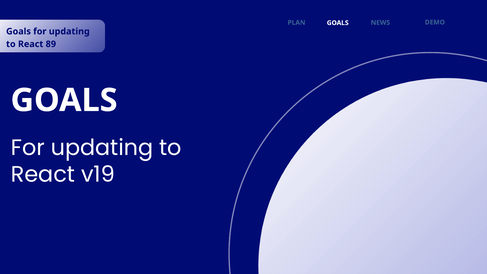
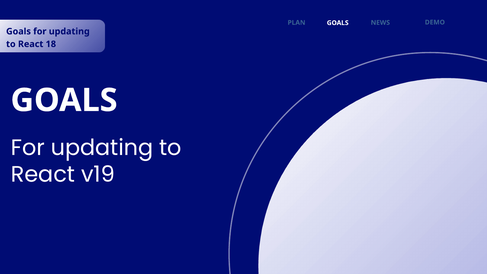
89: 89 -> 18 (51, 44)
